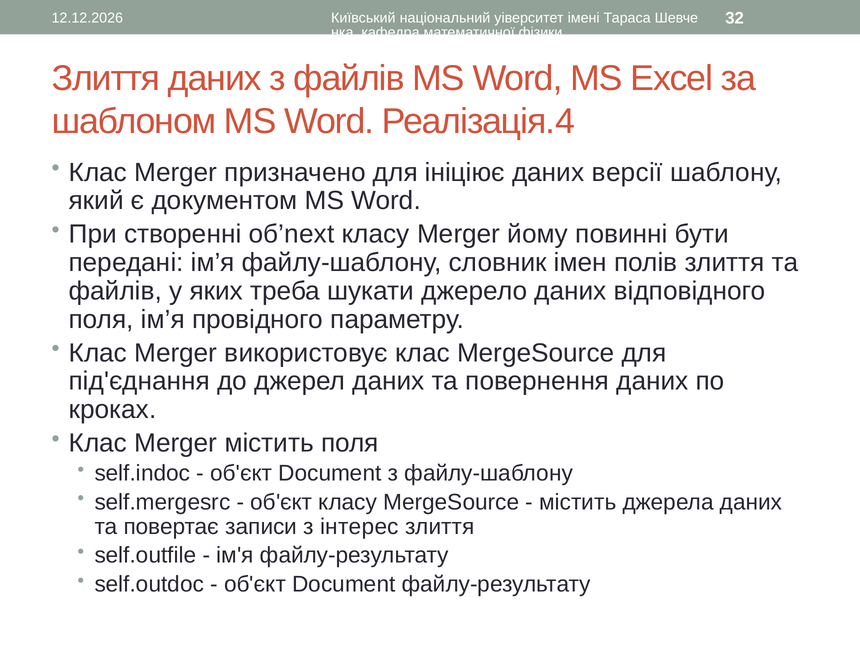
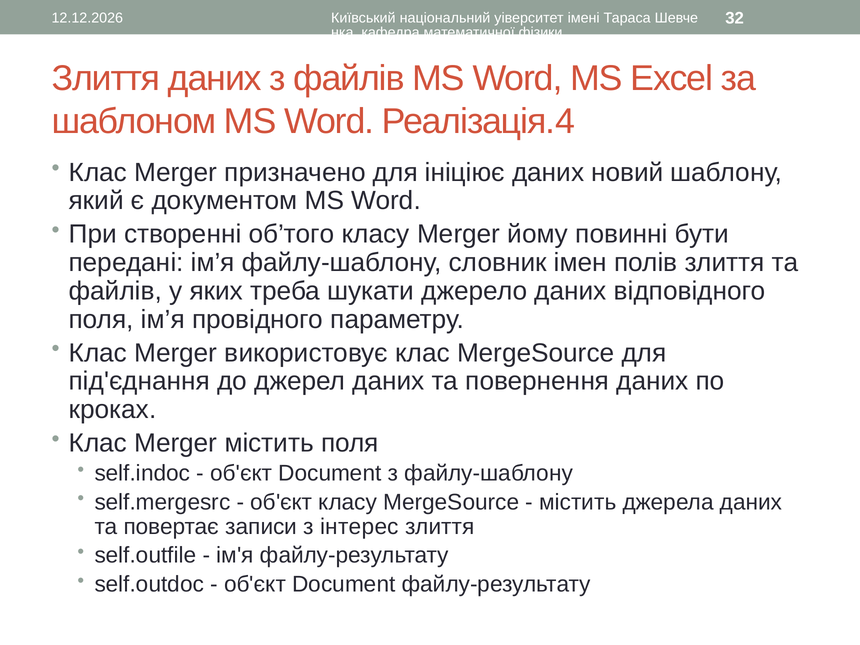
версії: версії -> новий (627, 172)
об’next: об’next -> об’того (292, 234)
